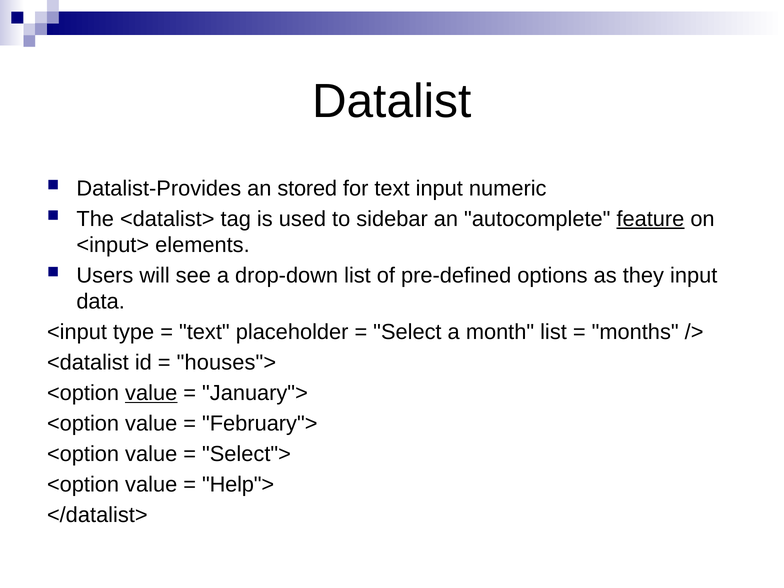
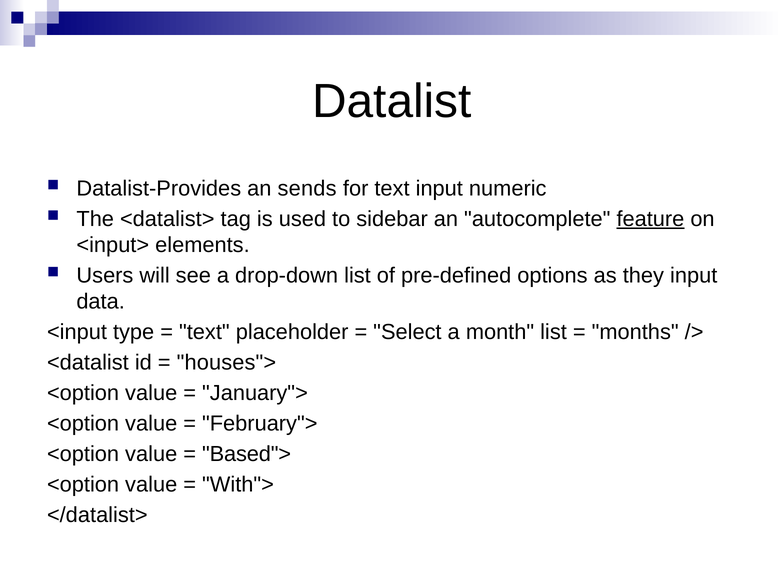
stored: stored -> sends (307, 188)
value underline: present -> none (151, 393)
Select">: Select"> -> Based"> (247, 454)
Help">: Help"> -> With"> (238, 485)
